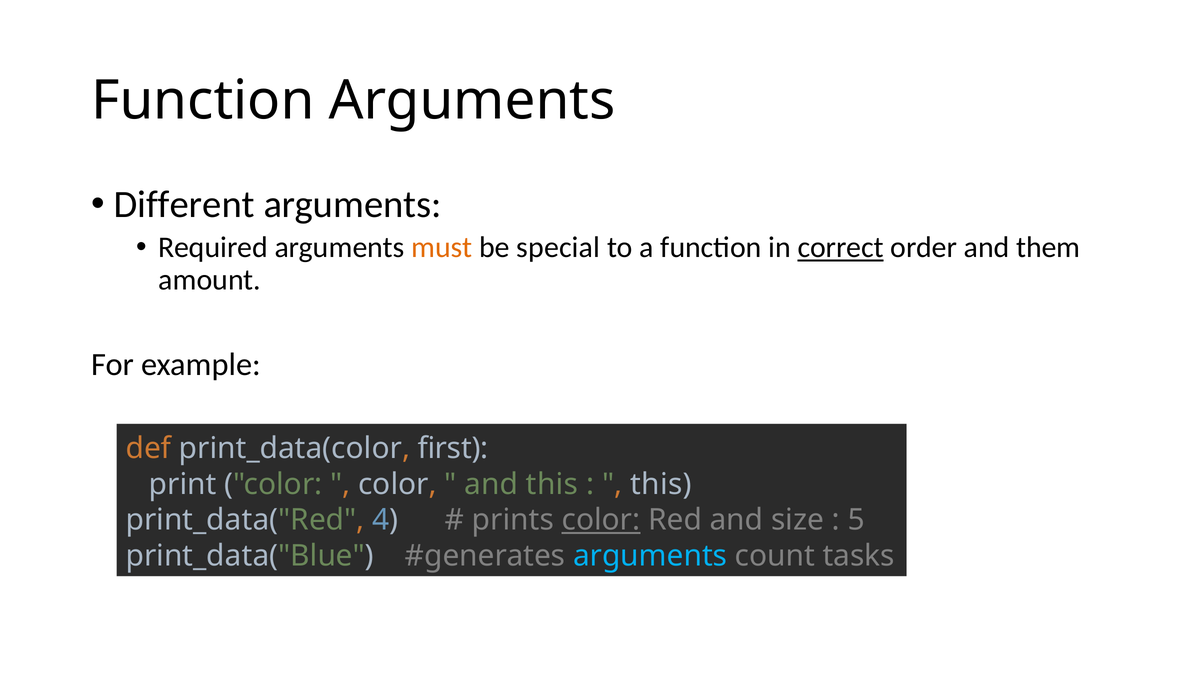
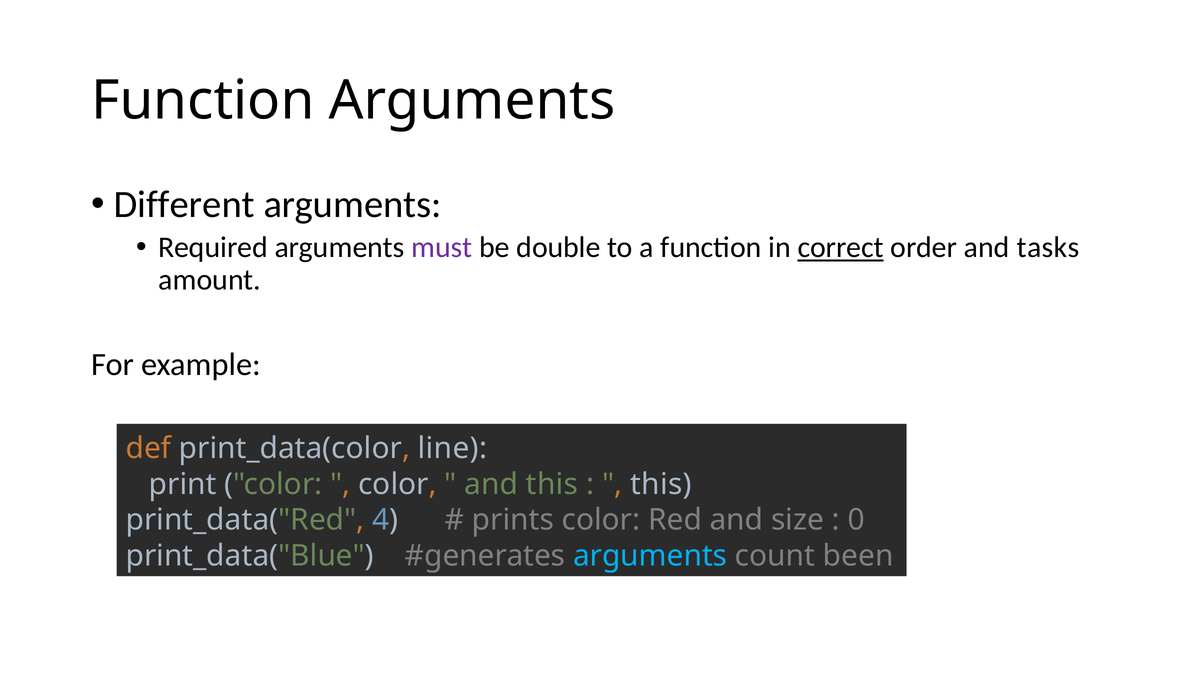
must colour: orange -> purple (442, 248)
special: special -> double (558, 248)
them: them -> tasks (1048, 248)
first: first -> line (453, 448)
color underline: present -> none (601, 520)
5: 5 -> 0 (856, 520)
tasks: tasks -> been (858, 556)
